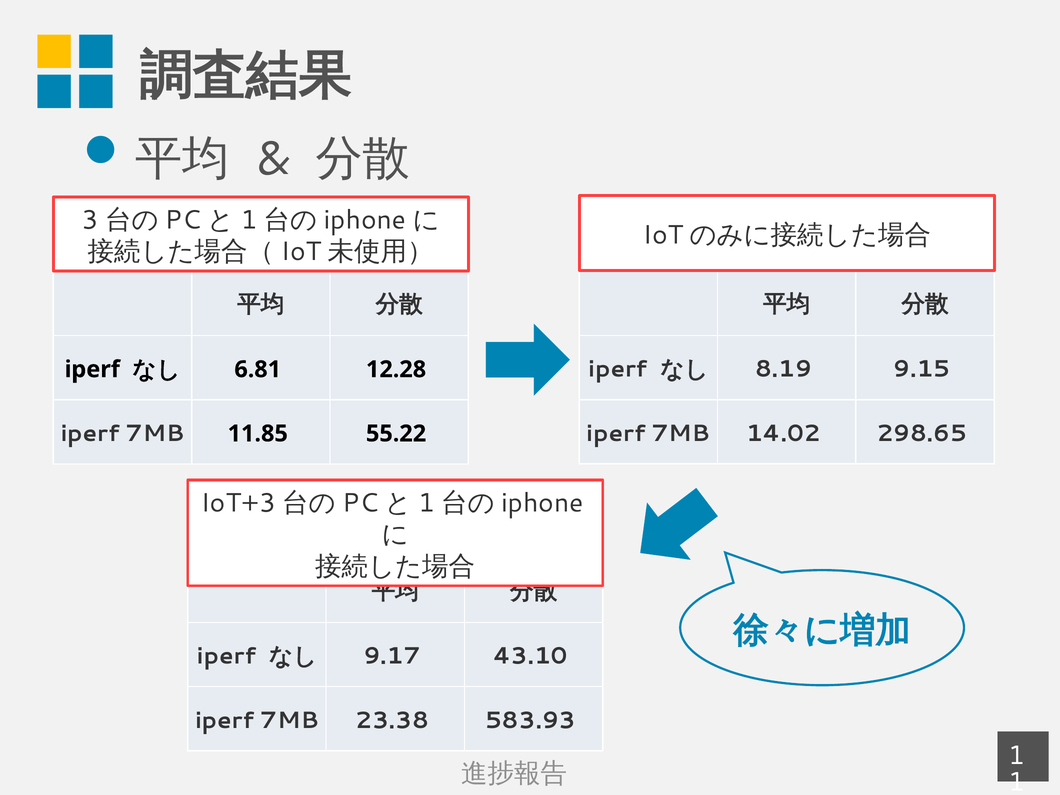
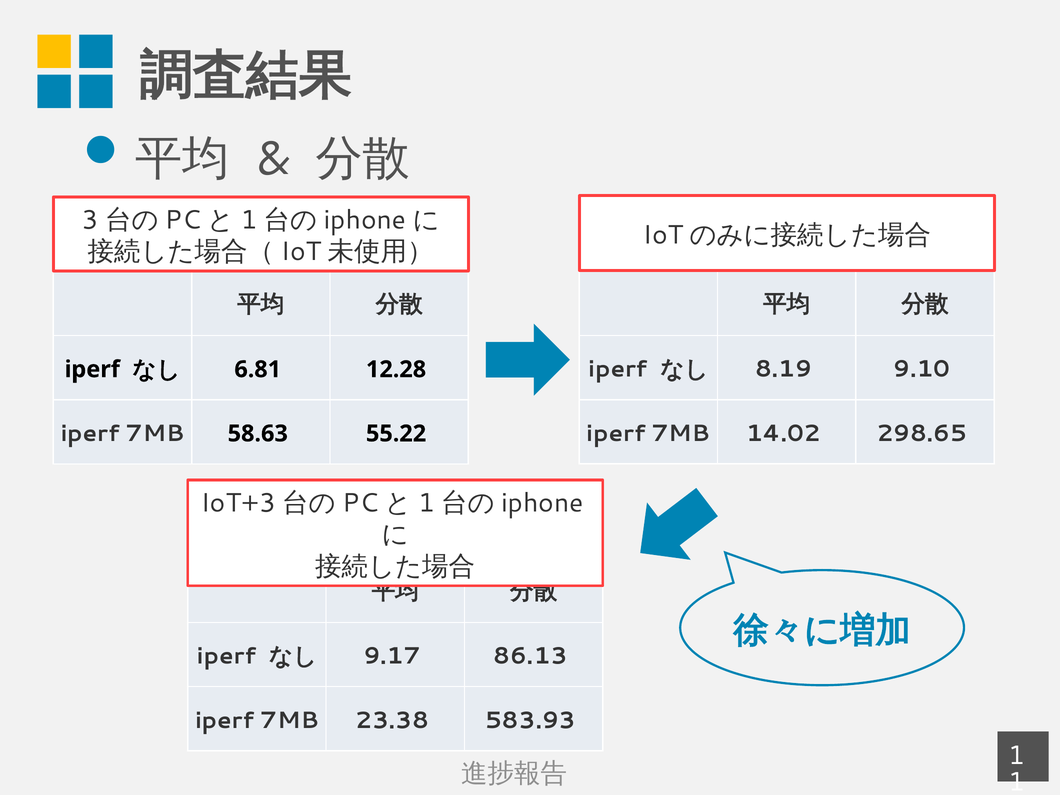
9.15: 9.15 -> 9.10 (922, 369)
11.85: 11.85 -> 58.63 (258, 434)
43.10: 43.10 -> 86.13 (530, 656)
